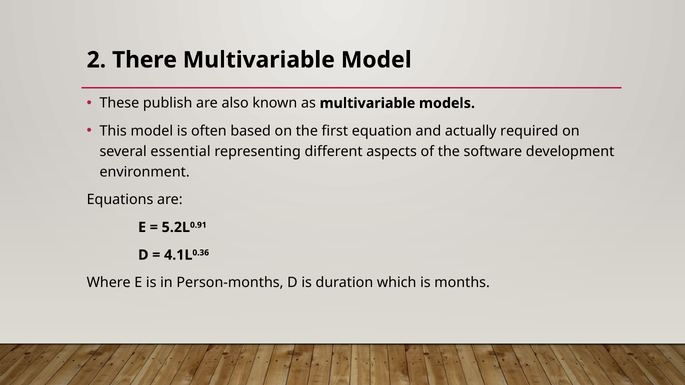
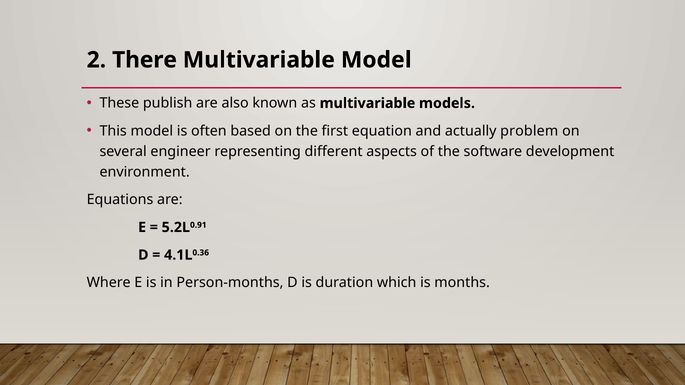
required: required -> problem (529, 131)
essential: essential -> engineer (181, 152)
